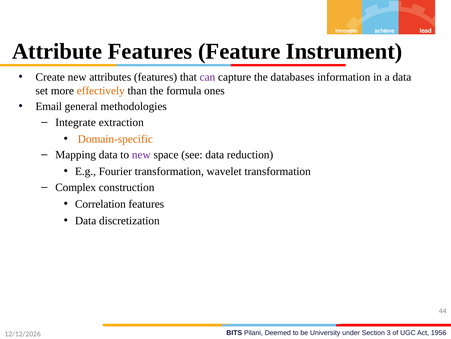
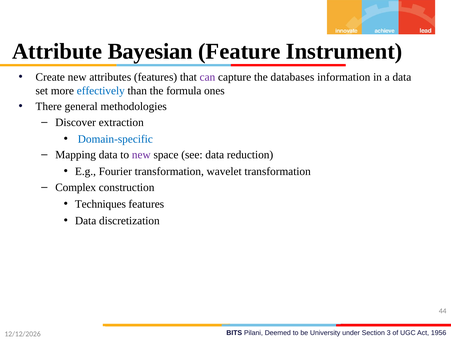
Attribute Features: Features -> Bayesian (150, 51)
effectively colour: orange -> blue (101, 90)
Email: Email -> There (49, 106)
Integrate: Integrate -> Discover (76, 122)
Domain-specific colour: orange -> blue (115, 139)
Correlation: Correlation -> Techniques (100, 204)
